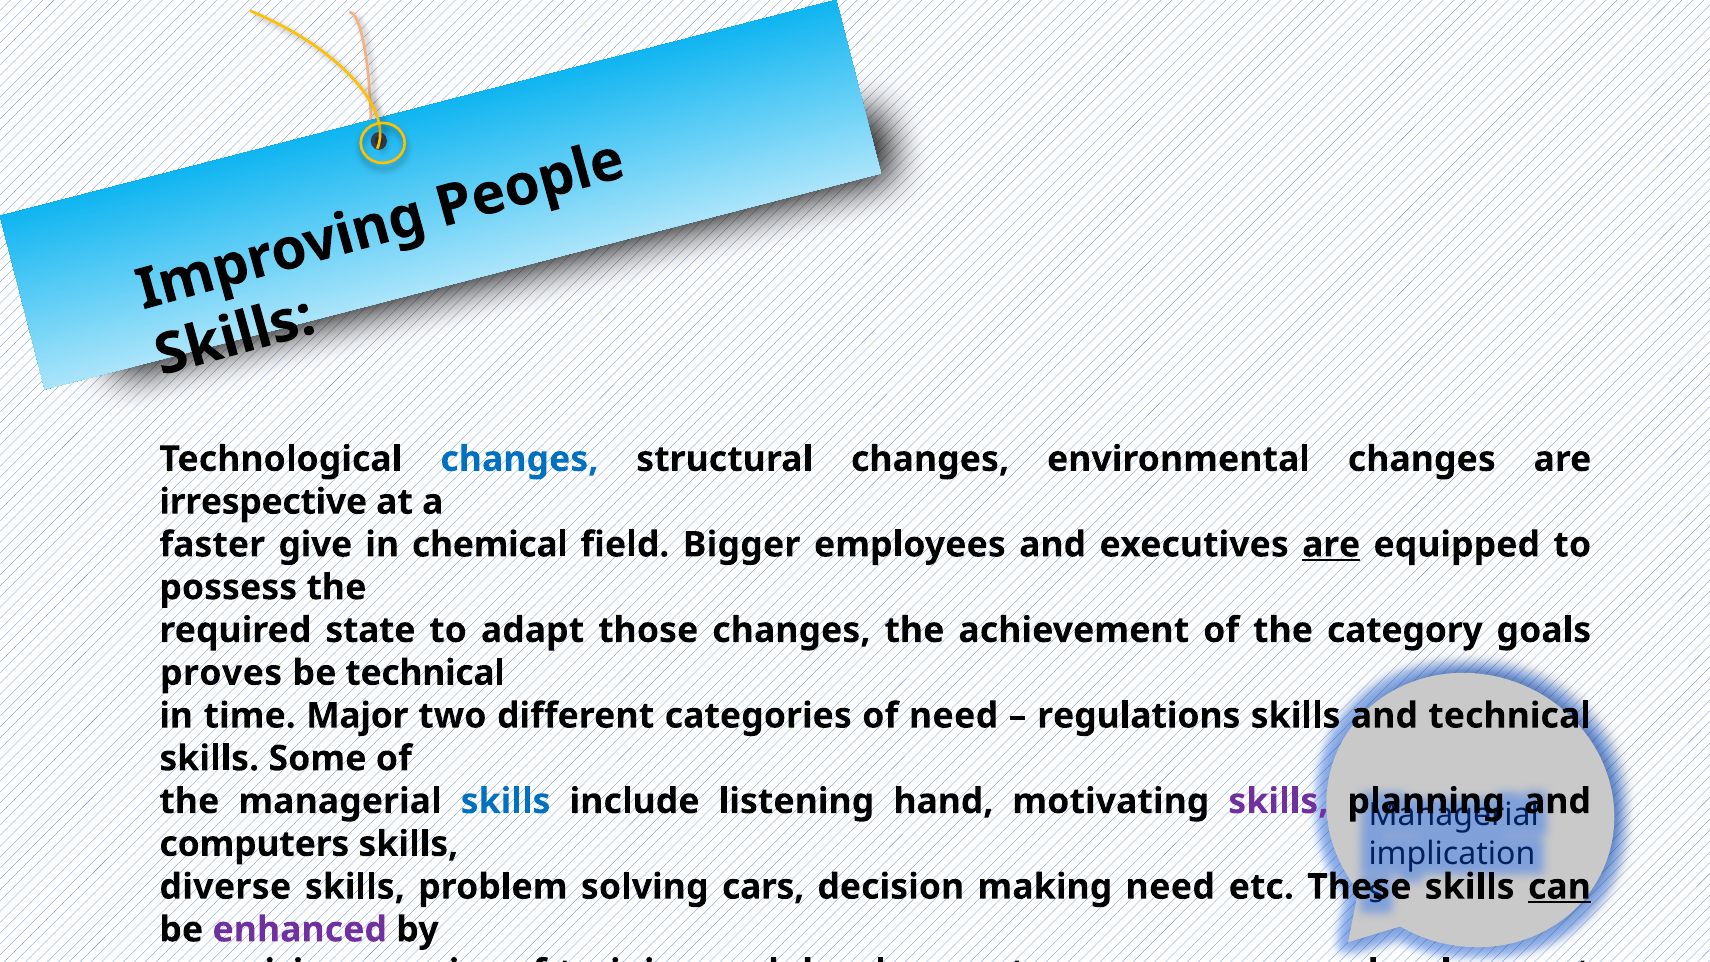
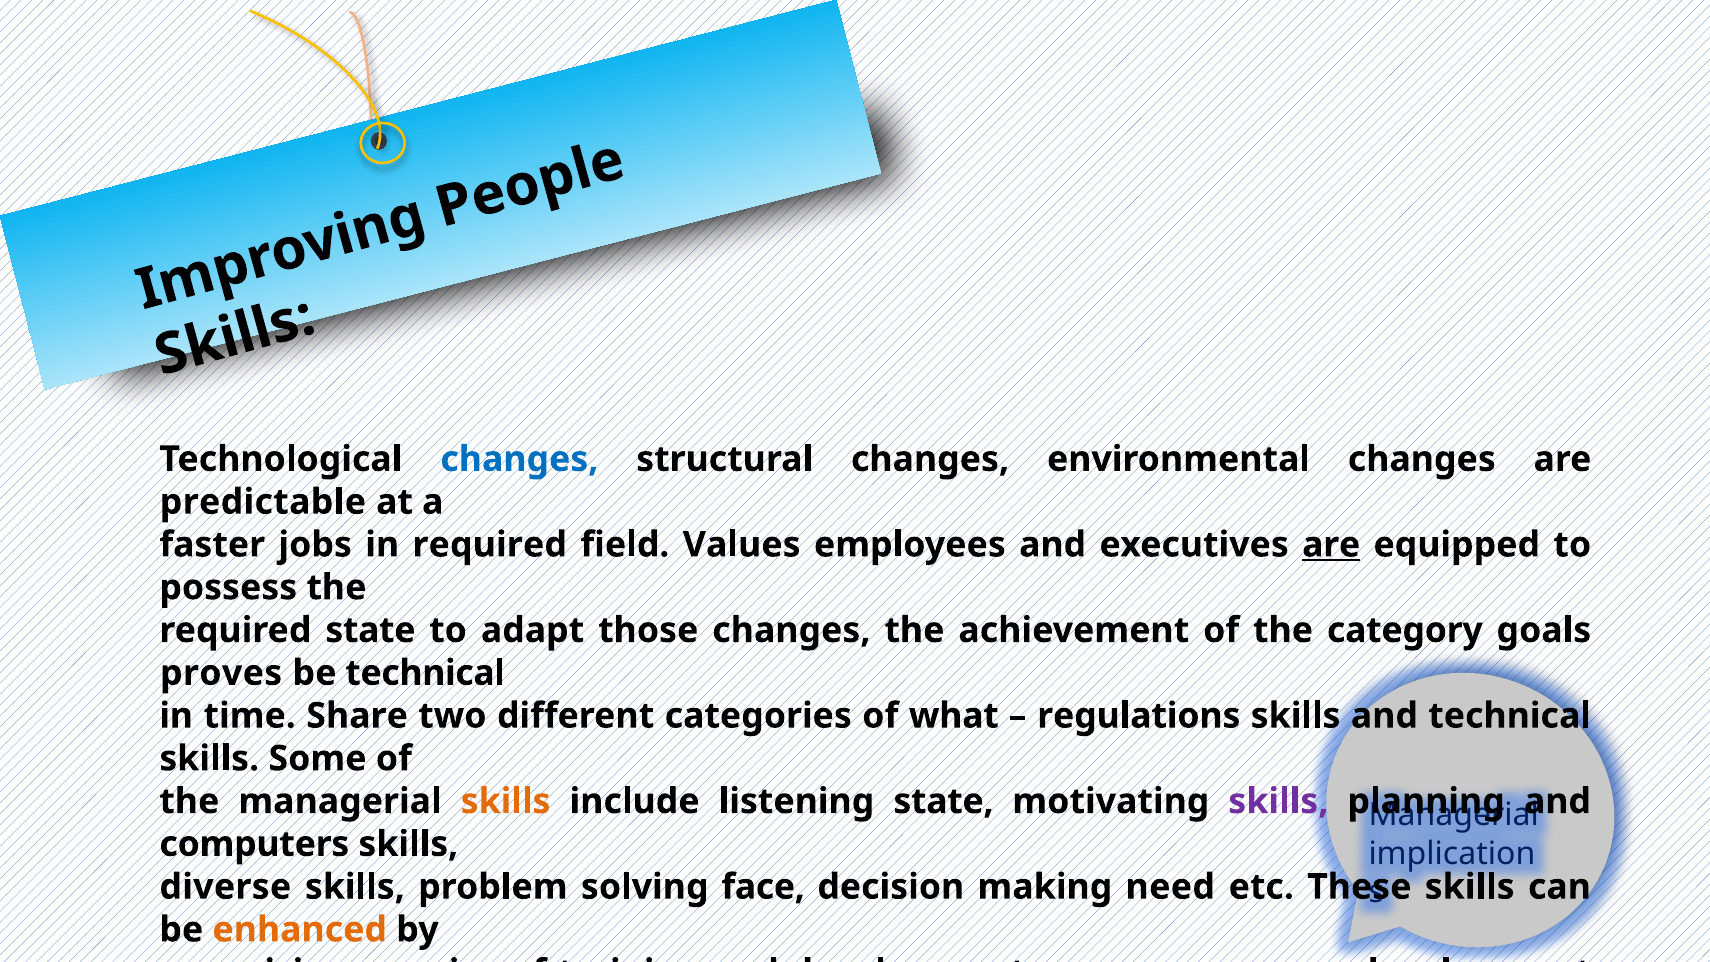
irrespective: irrespective -> predictable (263, 502)
give: give -> jobs (315, 545)
in chemical: chemical -> required (490, 545)
Bigger: Bigger -> Values (742, 545)
Major: Major -> Share (357, 716)
of need: need -> what (954, 716)
skills colour: blue -> orange (506, 801)
listening hand: hand -> state (943, 801)
cars: cars -> face (763, 887)
can underline: present -> none (1559, 887)
enhanced colour: purple -> orange (300, 930)
